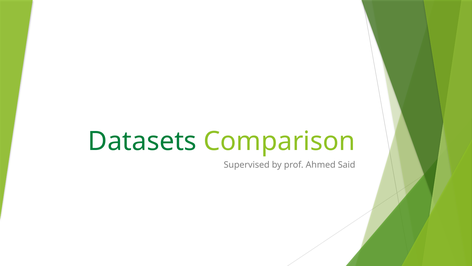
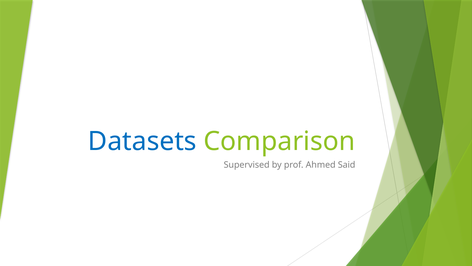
Datasets colour: green -> blue (142, 141)
